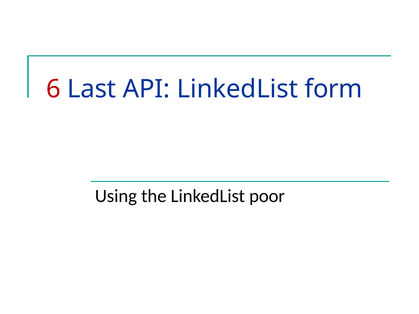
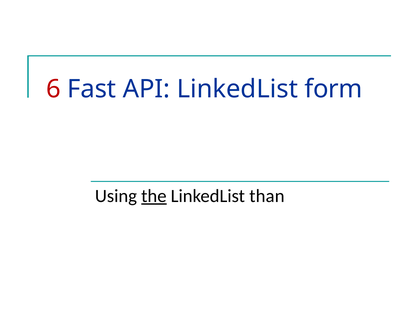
Last: Last -> Fast (92, 89)
the underline: none -> present (154, 196)
poor: poor -> than (267, 196)
